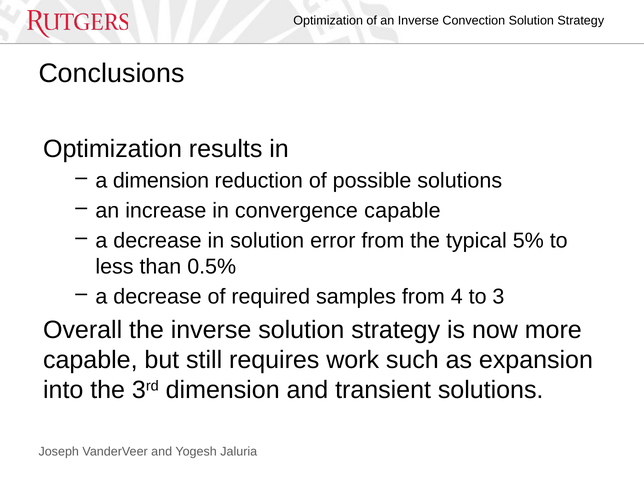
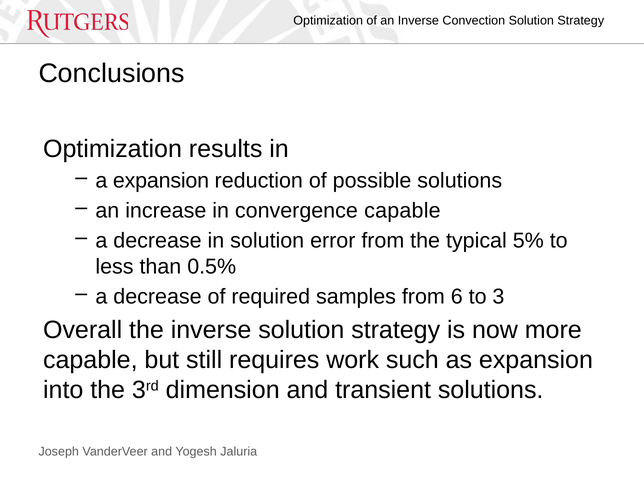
a dimension: dimension -> expansion (161, 181)
4: 4 -> 6 (457, 297)
